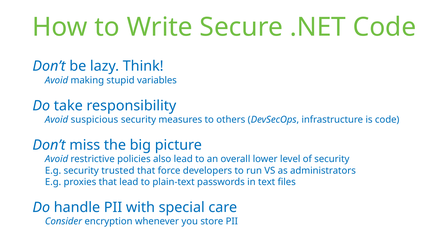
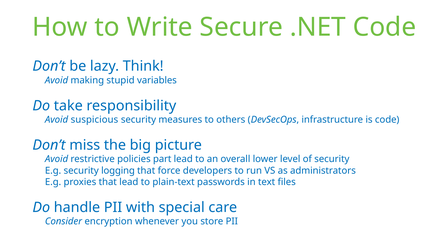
also: also -> part (162, 159)
trusted: trusted -> logging (118, 170)
